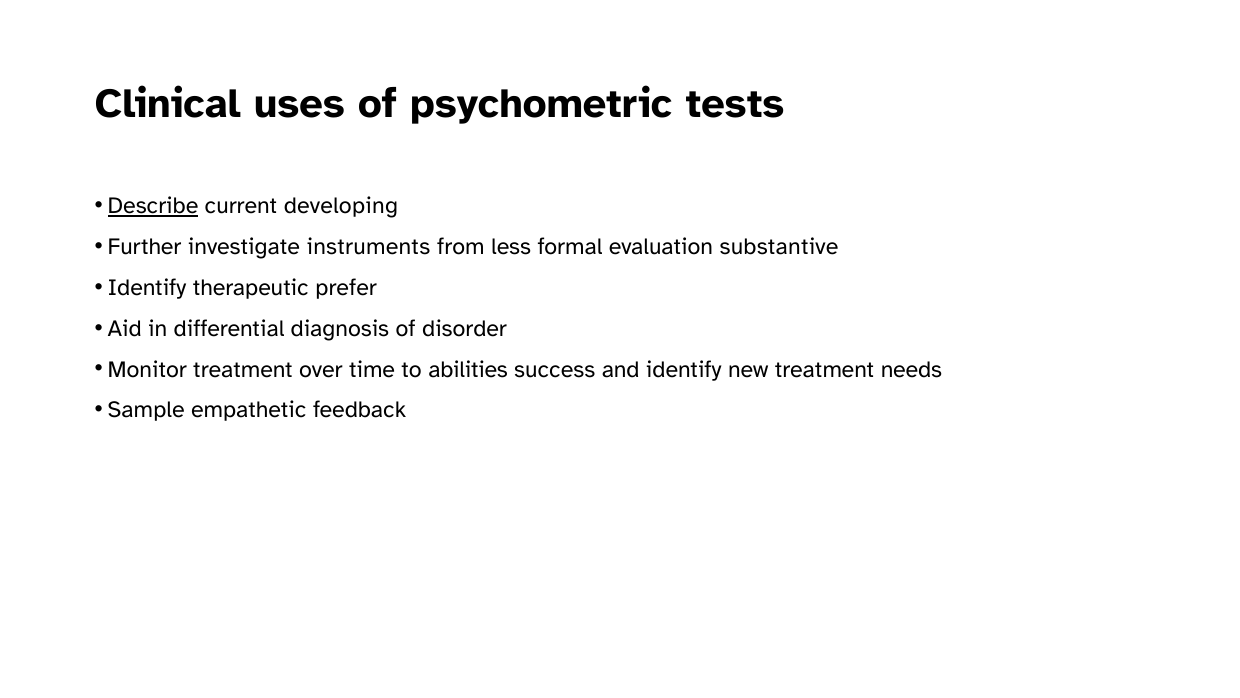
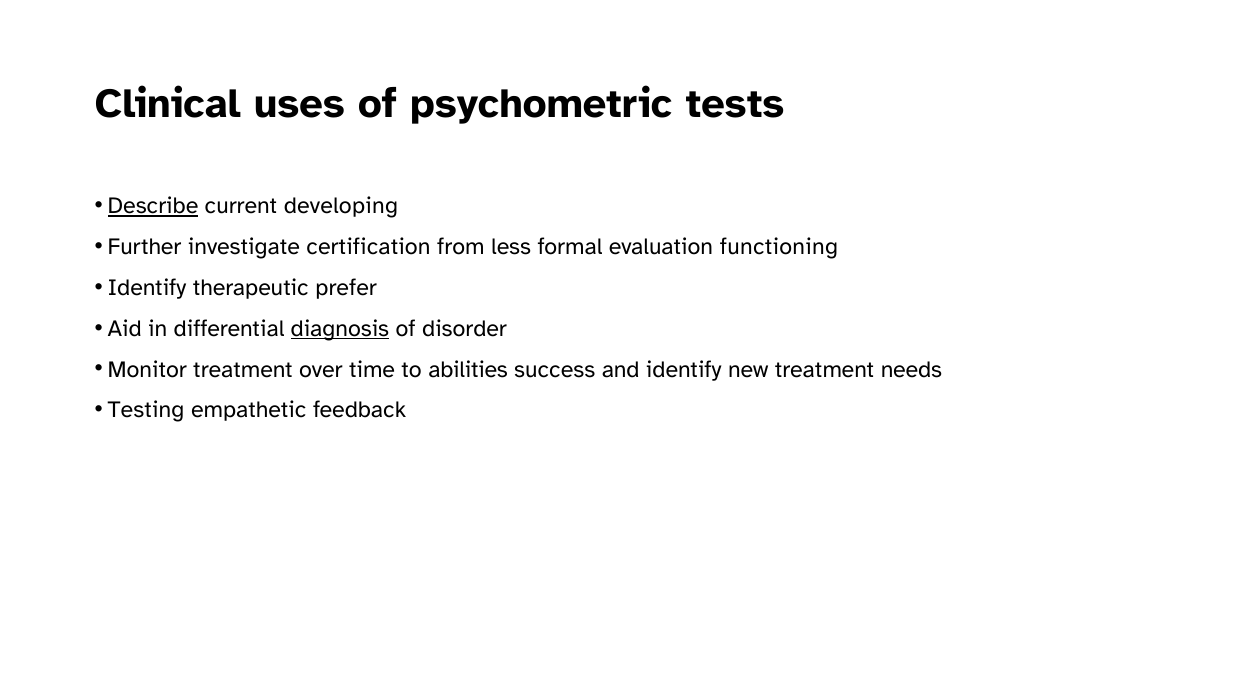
instruments: instruments -> certification (368, 247)
substantive: substantive -> functioning (779, 247)
diagnosis underline: none -> present (340, 328)
Sample: Sample -> Testing (146, 410)
